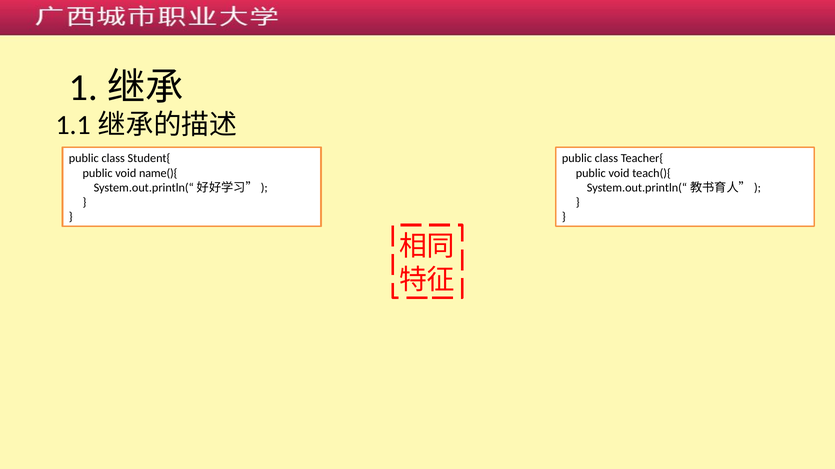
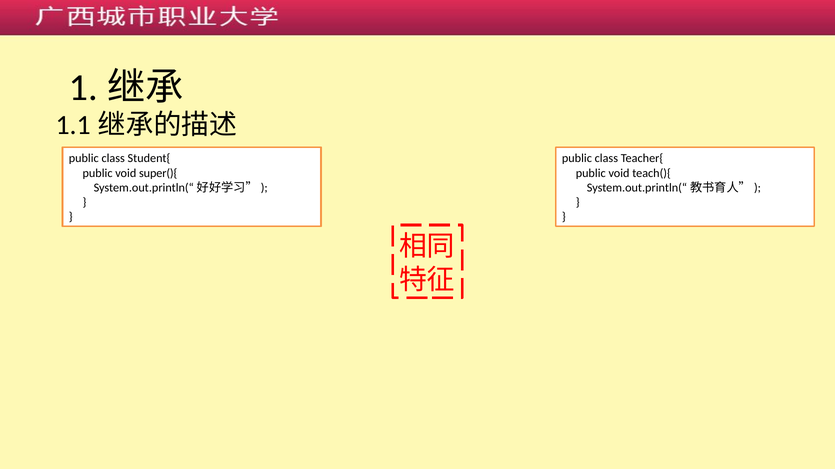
name(){: name(){ -> super(){ (158, 173)
